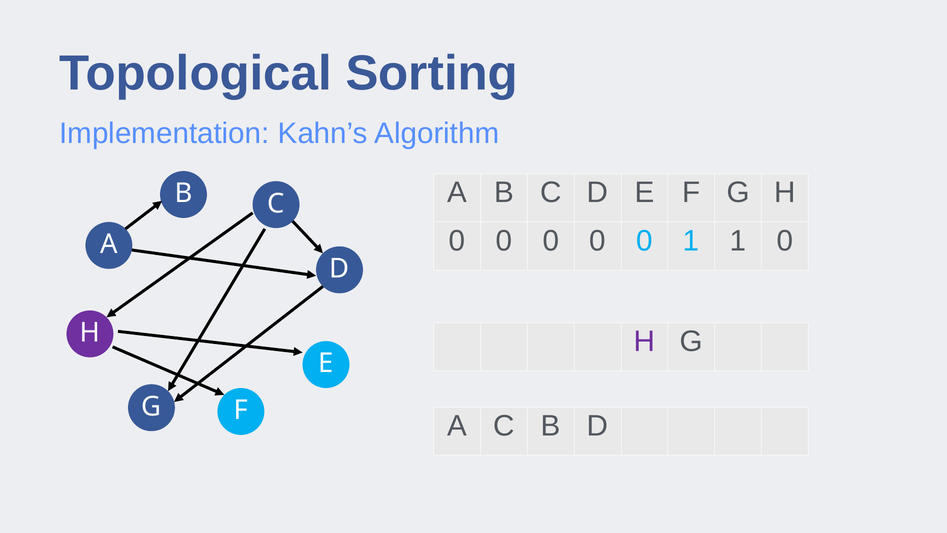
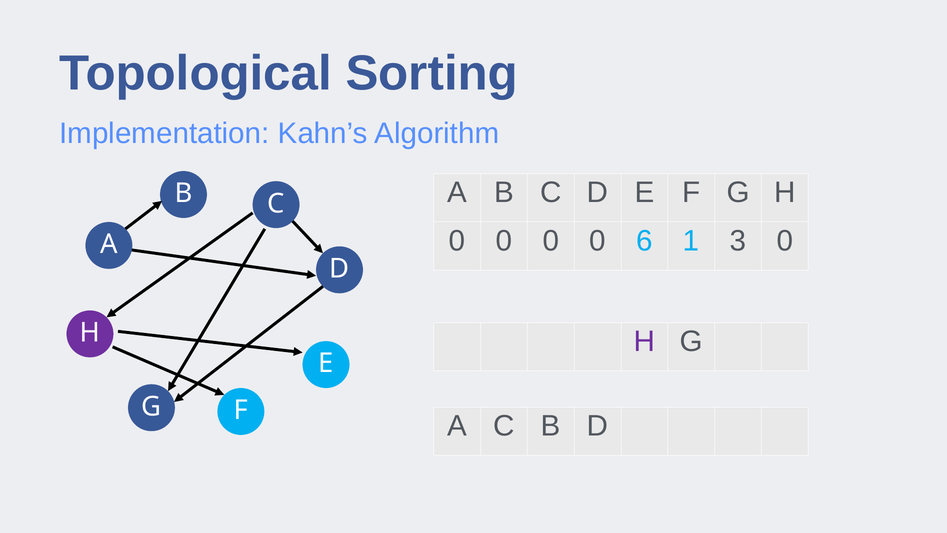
0: 0 -> 6 (644, 241)
1 1: 1 -> 3 (738, 241)
